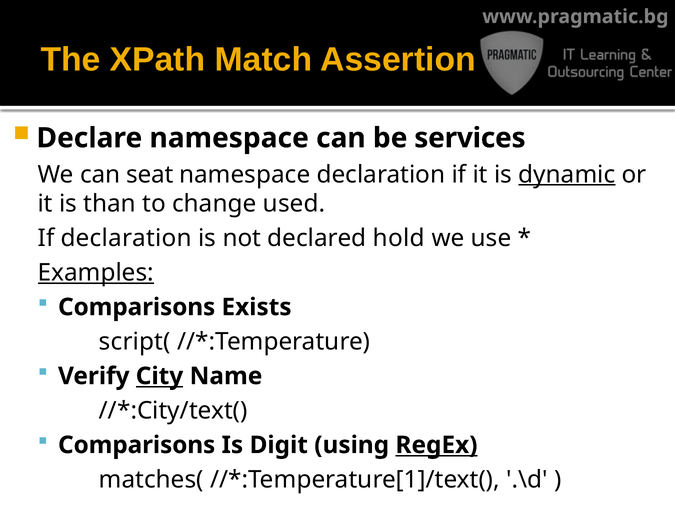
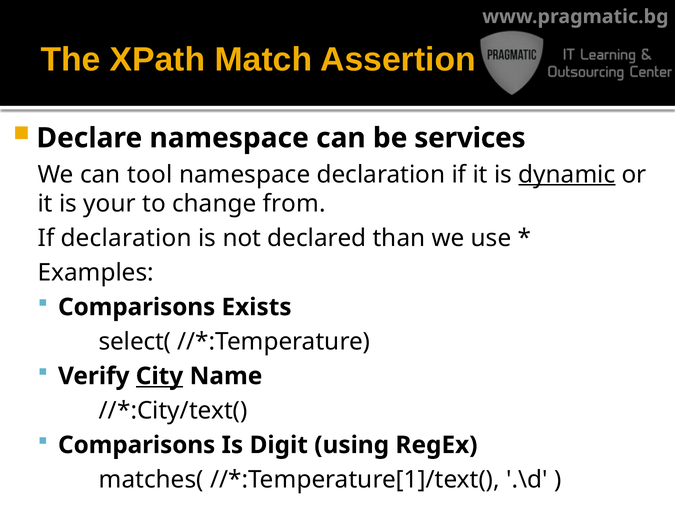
seat: seat -> tool (150, 175)
than: than -> your (110, 204)
used: used -> from (294, 204)
hold: hold -> than (399, 238)
Examples underline: present -> none (96, 273)
script(: script( -> select( (135, 342)
RegEx underline: present -> none (436, 445)
